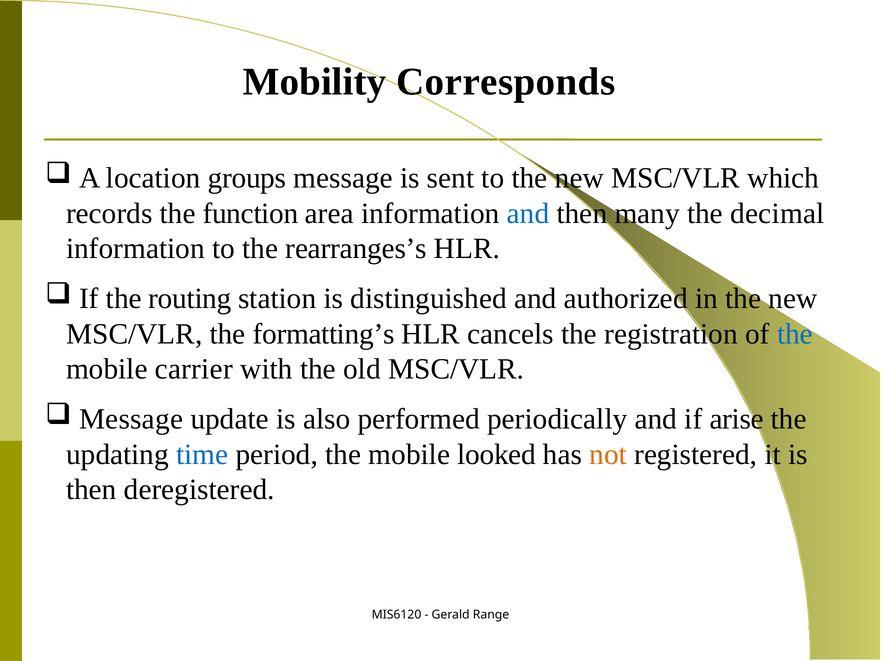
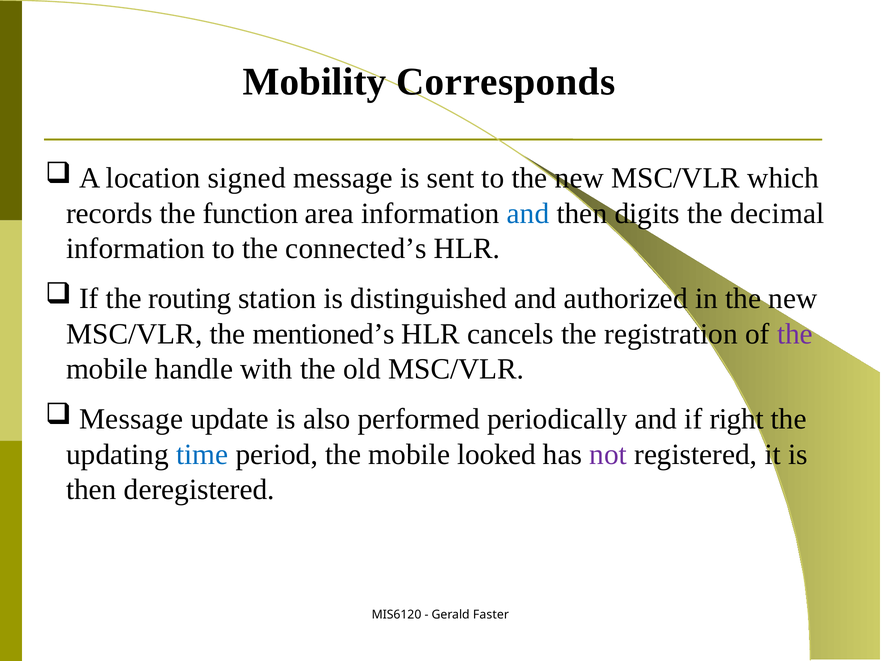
groups: groups -> signed (247, 178)
many: many -> digits (647, 213)
rearranges’s: rearranges’s -> connected’s (356, 249)
formatting’s: formatting’s -> mentioned’s (324, 334)
the colour: blue -> purple (795, 334)
carrier: carrier -> handle (194, 369)
arise: arise -> right (737, 419)
not colour: orange -> purple (608, 454)
Range: Range -> Faster (491, 615)
